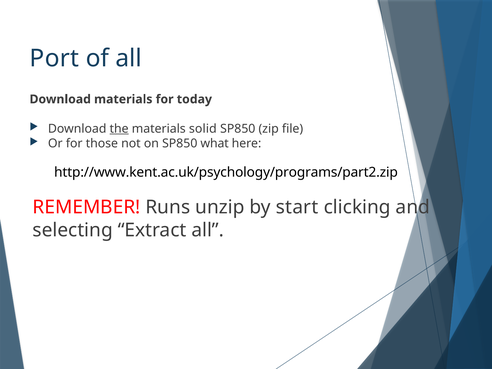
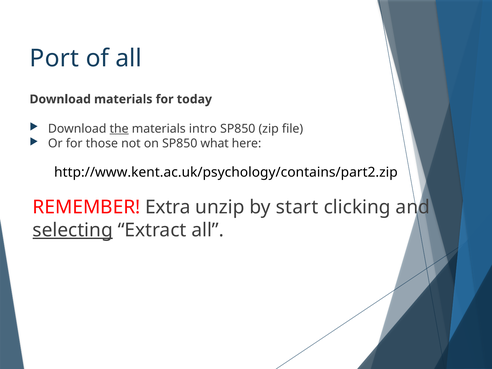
solid: solid -> intro (203, 129)
http://www.kent.ac.uk/psychology/programs/part2.zip: http://www.kent.ac.uk/psychology/programs/part2.zip -> http://www.kent.ac.uk/psychology/contains/part2.zip (226, 172)
Runs: Runs -> Extra (168, 207)
selecting underline: none -> present (73, 230)
